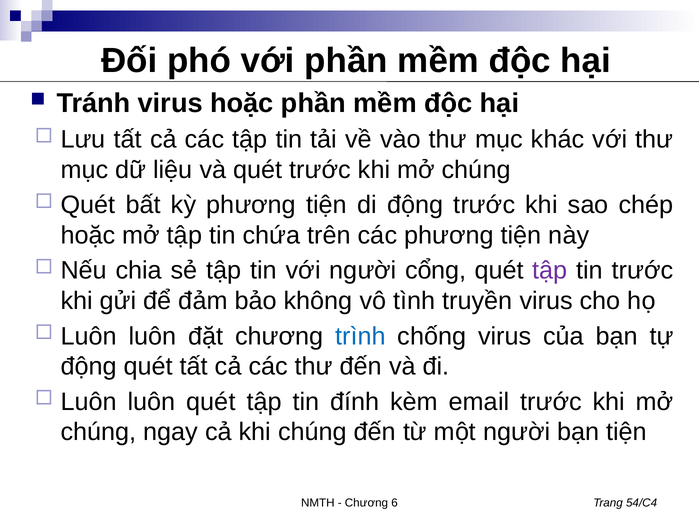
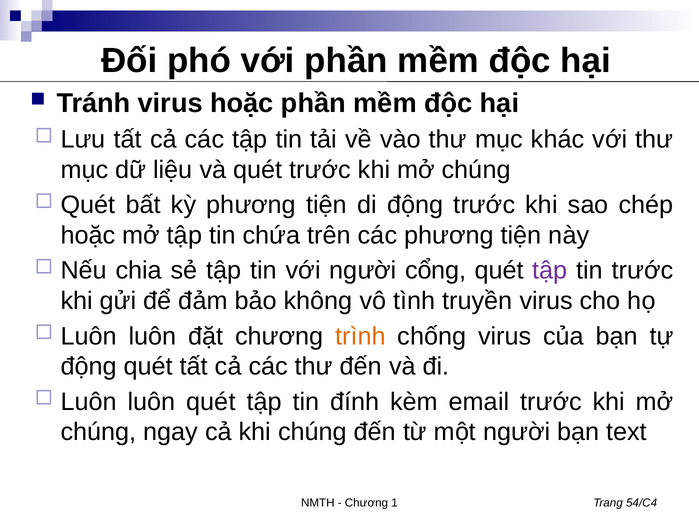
trình colour: blue -> orange (360, 336)
bạn tiện: tiện -> text (627, 432)
6: 6 -> 1 (395, 503)
